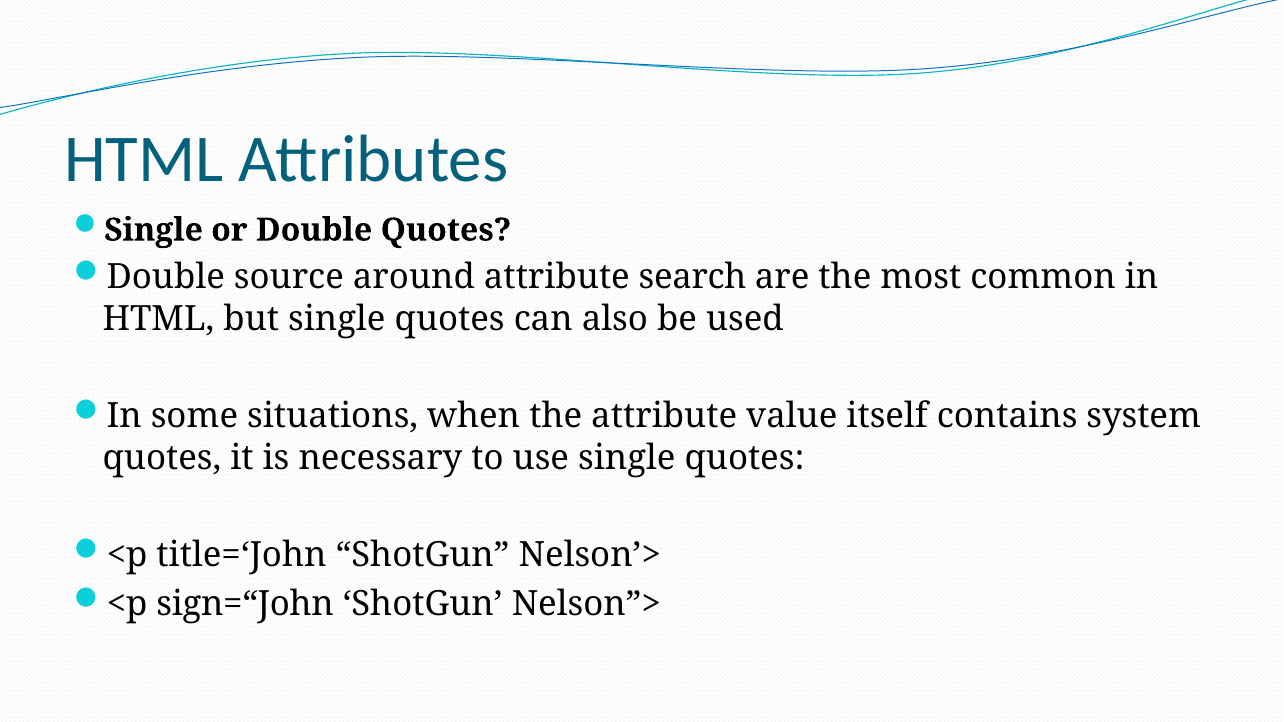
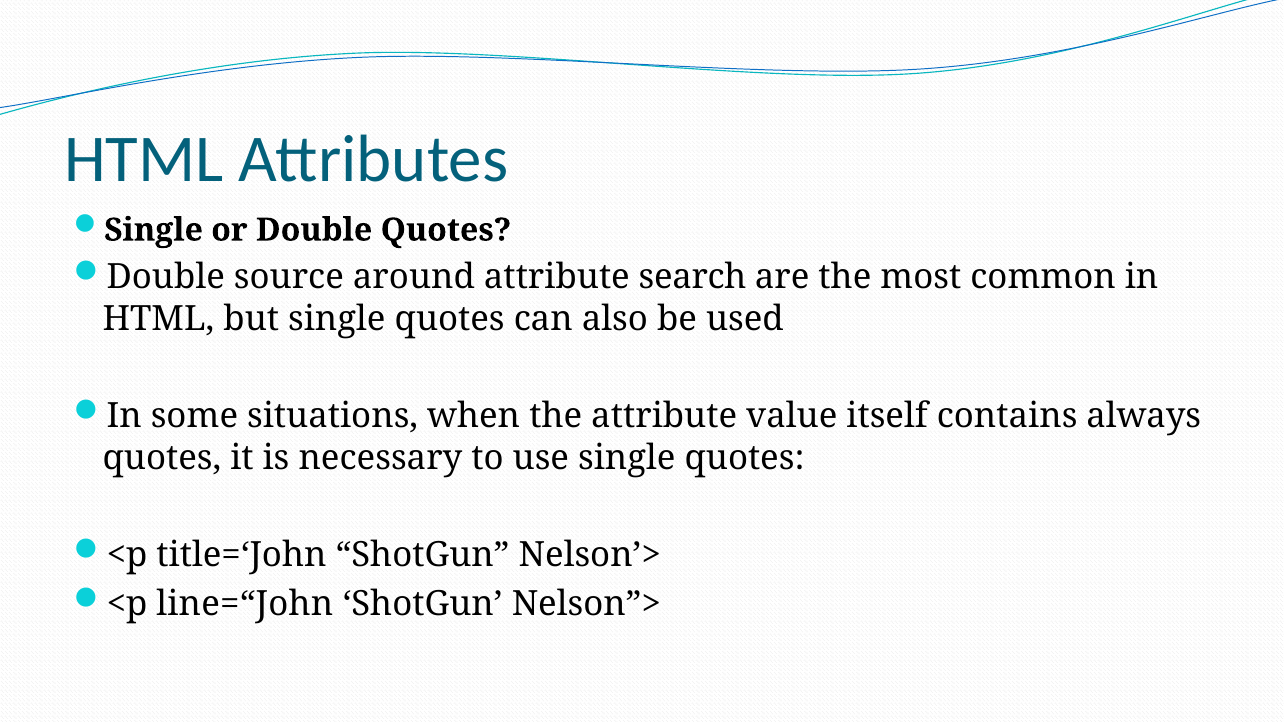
system: system -> always (1144, 416)
sign=“John: sign=“John -> line=“John (245, 604)
